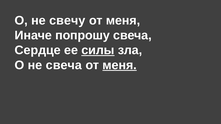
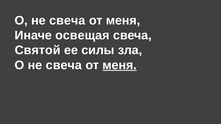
свечу: свечу -> свеча (67, 21)
попрошу: попрошу -> освещая (82, 35)
Сердце: Сердце -> Святой (38, 50)
силы underline: present -> none (98, 50)
